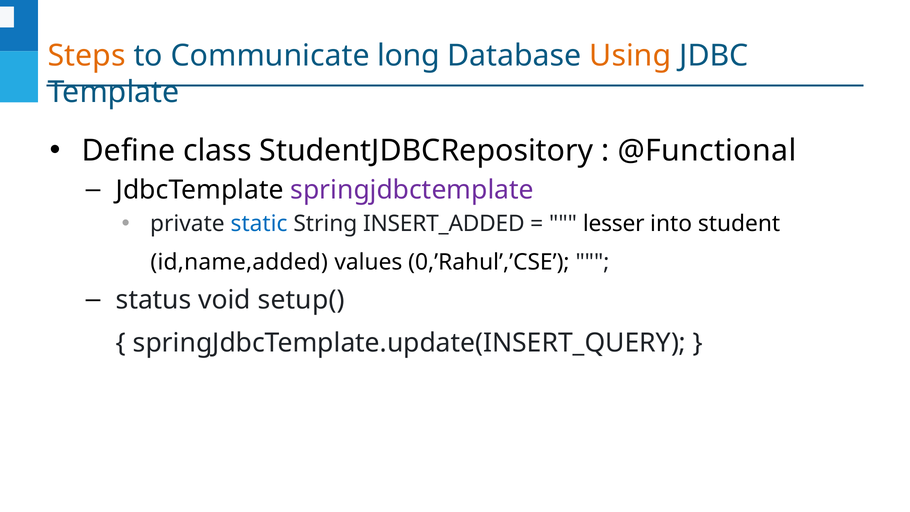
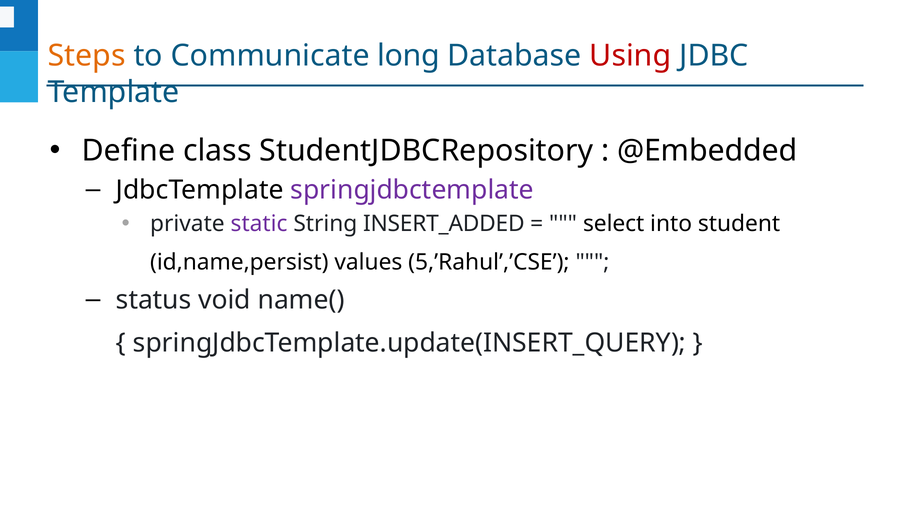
Using colour: orange -> red (630, 56)
@Functional: @Functional -> @Embedded (707, 151)
static colour: blue -> purple (259, 224)
lesser: lesser -> select (614, 224)
id,name,added: id,name,added -> id,name,persist (239, 262)
0,’Rahul’,’CSE: 0,’Rahul’,’CSE -> 5,’Rahul’,’CSE (489, 262)
setup(: setup( -> name( (301, 300)
